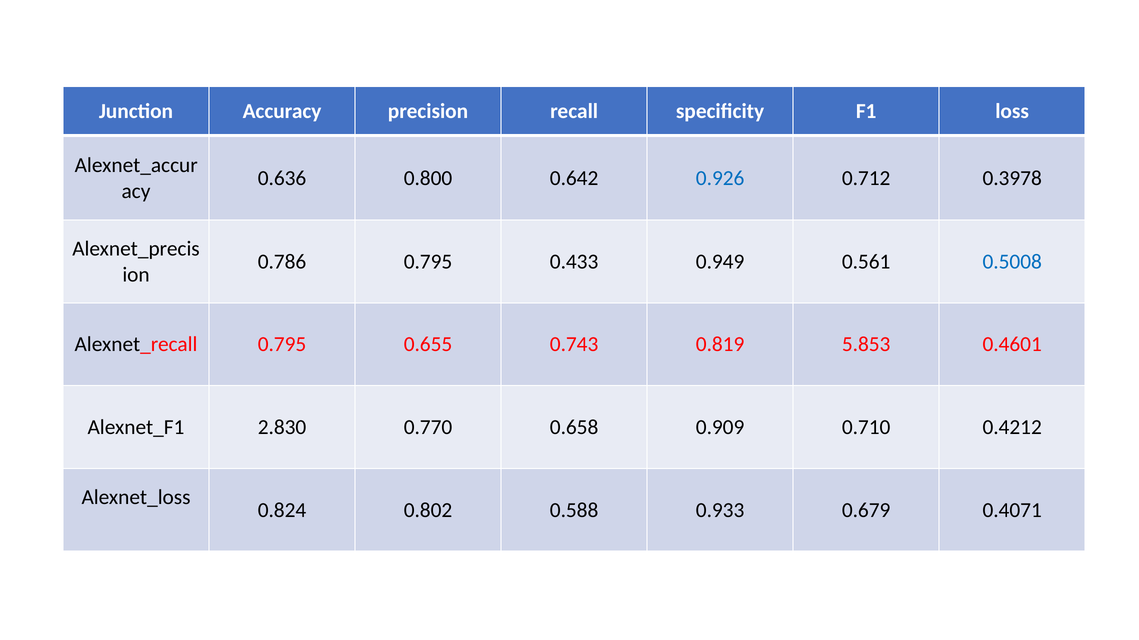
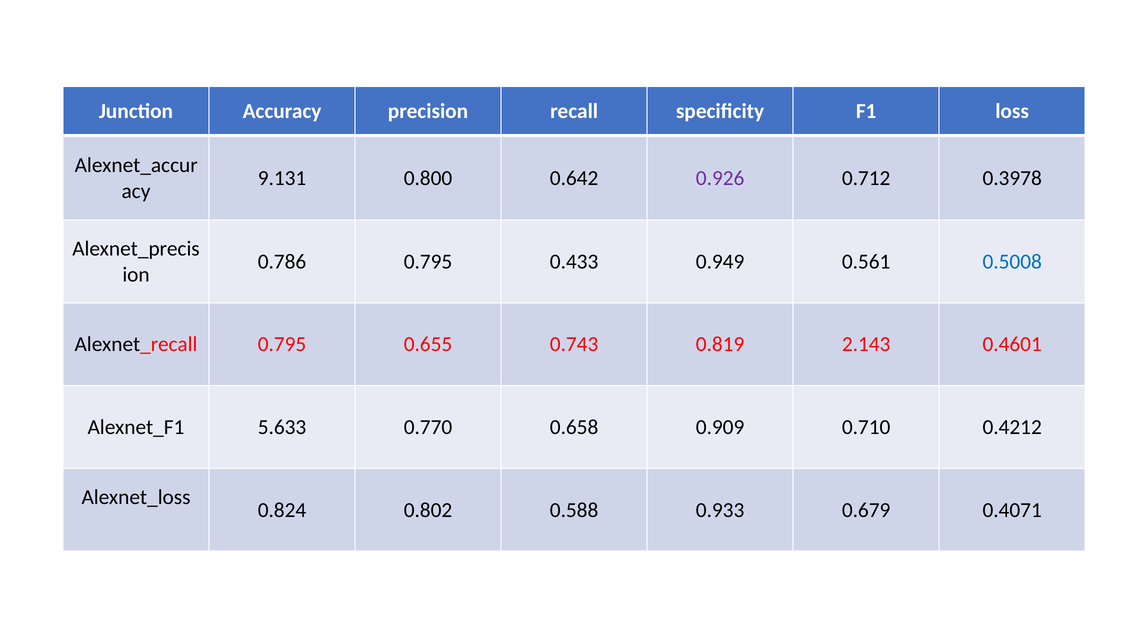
0.636: 0.636 -> 9.131 (282, 178)
0.926 colour: blue -> purple (720, 178)
5.853: 5.853 -> 2.143 (866, 345)
2.830: 2.830 -> 5.633 (282, 428)
